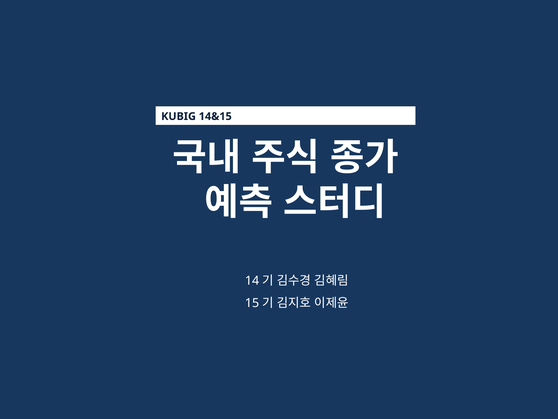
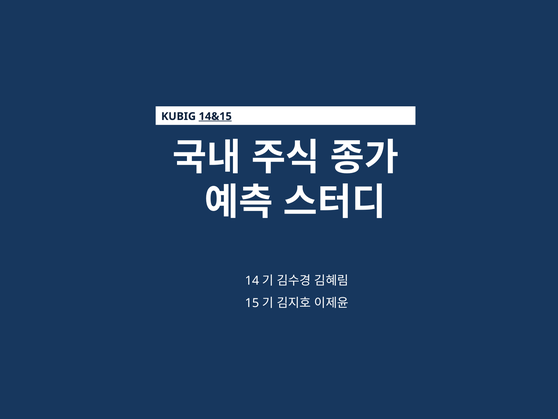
14&15 underline: none -> present (215, 116)
